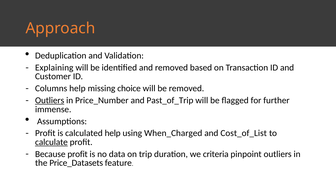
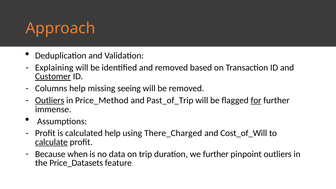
Customer underline: none -> present (53, 76)
choice: choice -> seeing (129, 88)
Price_Number: Price_Number -> Price_Method (102, 100)
for underline: none -> present (256, 100)
When_Charged: When_Charged -> There_Charged (173, 133)
Cost_of_List: Cost_of_List -> Cost_of_Will (244, 133)
Because profit: profit -> when (78, 154)
we criteria: criteria -> further (216, 154)
